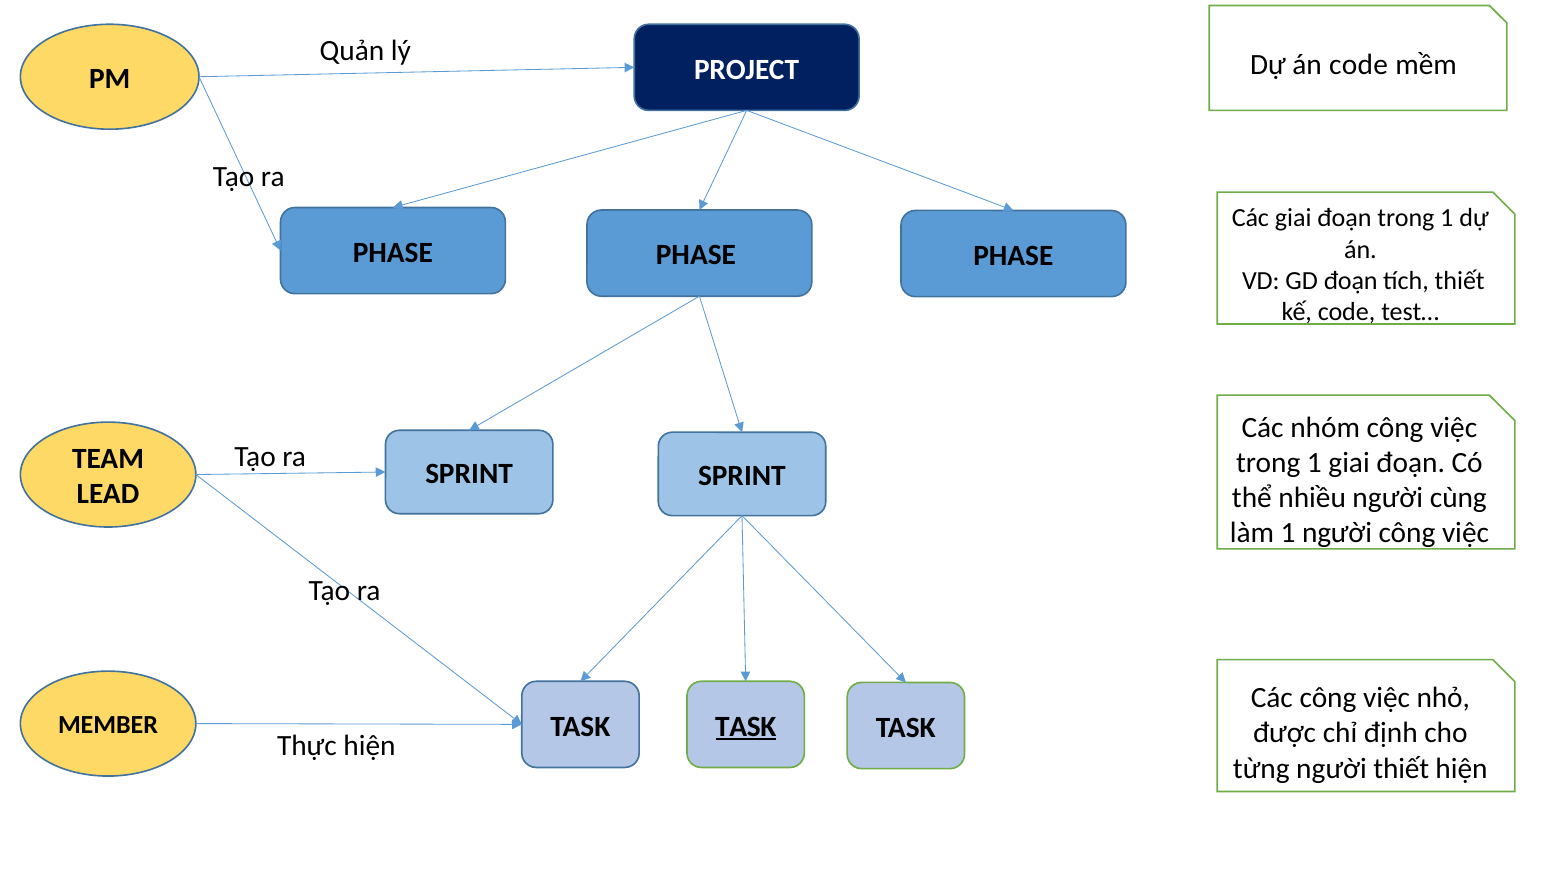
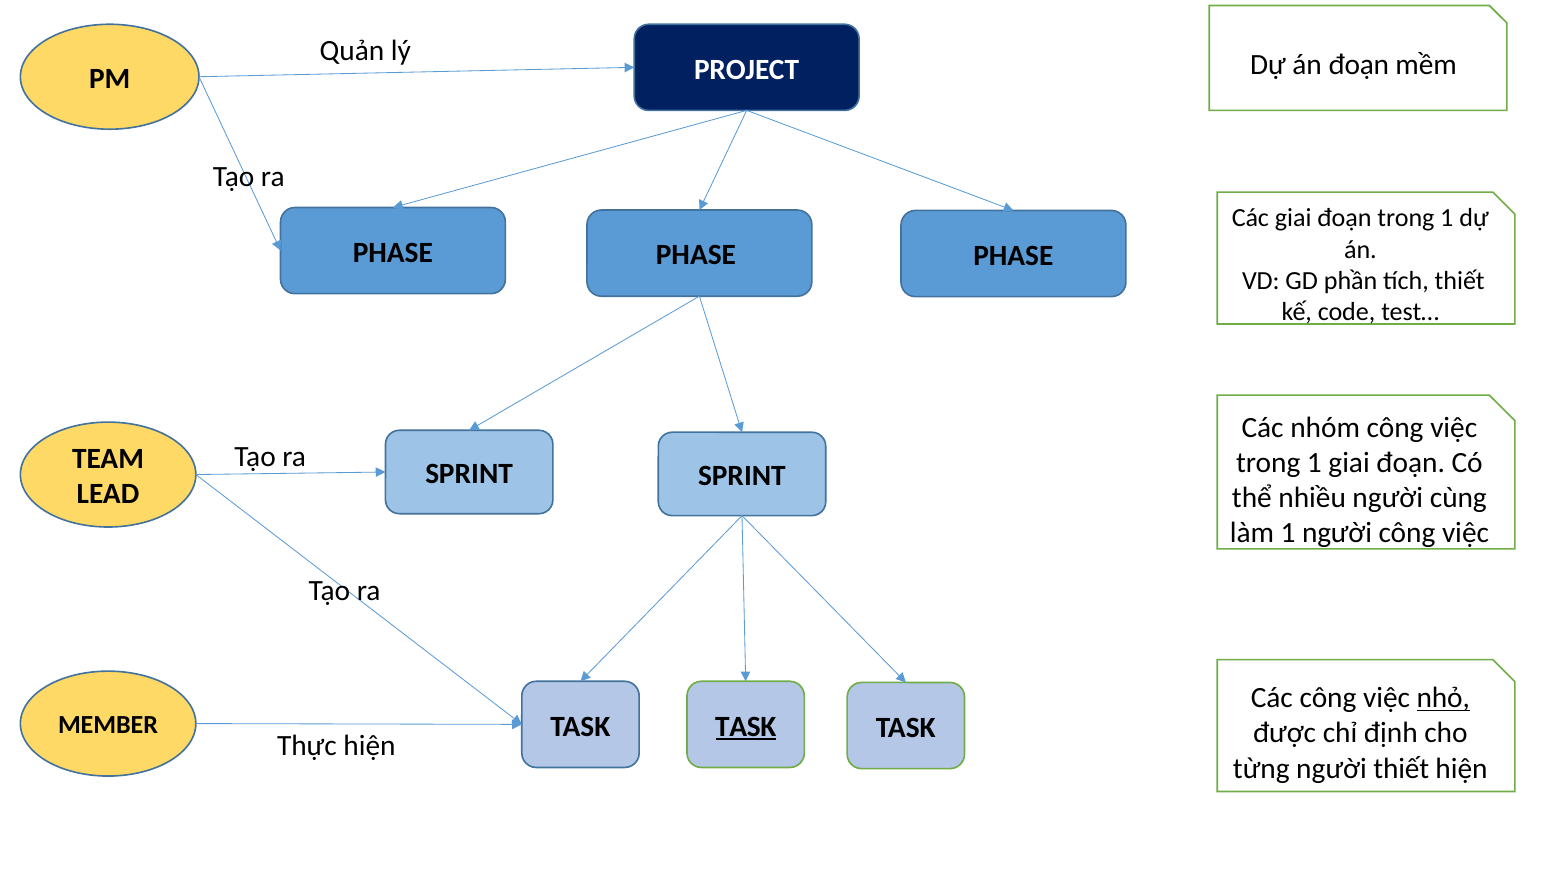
án code: code -> đoạn (1359, 64)
GD đoạn: đoạn -> phần (1351, 281)
nhỏ underline: none -> present (1443, 698)
